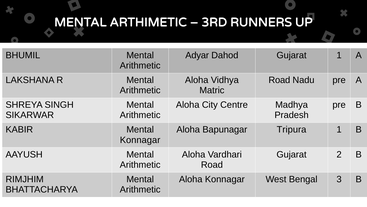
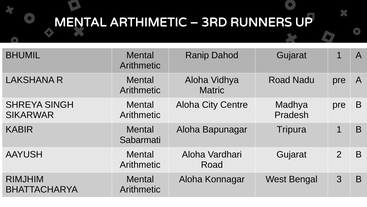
Adyar: Adyar -> Ranip (197, 55)
Konnagar: Konnagar -> Sabarmati (140, 140)
